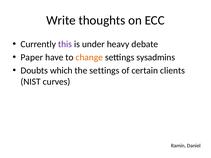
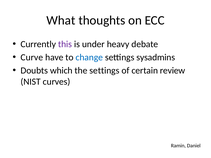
Write: Write -> What (61, 20)
Paper: Paper -> Curve (32, 57)
change colour: orange -> blue (89, 57)
clients: clients -> review (173, 71)
